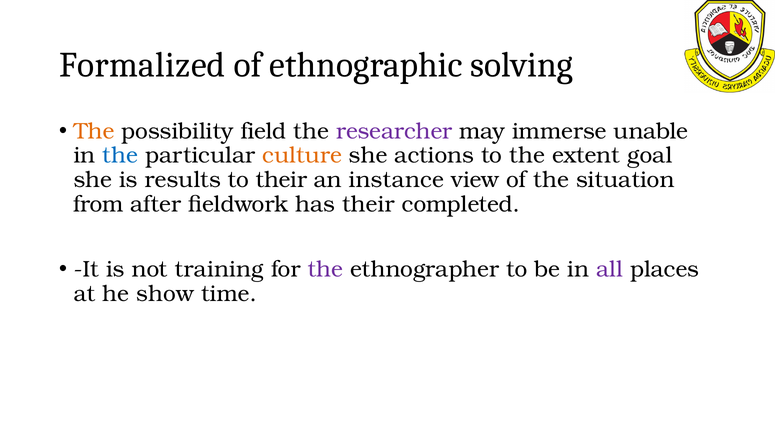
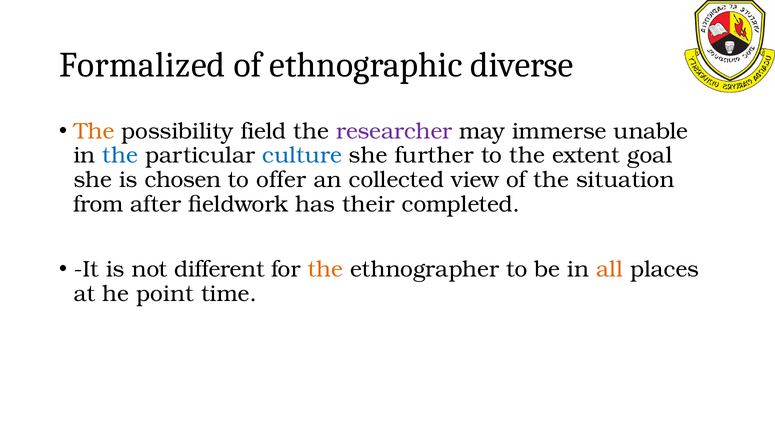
solving: solving -> diverse (522, 65)
culture colour: orange -> blue (302, 155)
actions: actions -> further (434, 155)
results: results -> chosen (183, 180)
to their: their -> offer (281, 180)
instance: instance -> collected (397, 180)
training: training -> different (219, 269)
the colour: purple -> orange (325, 269)
all colour: purple -> orange (610, 269)
show: show -> point (165, 294)
